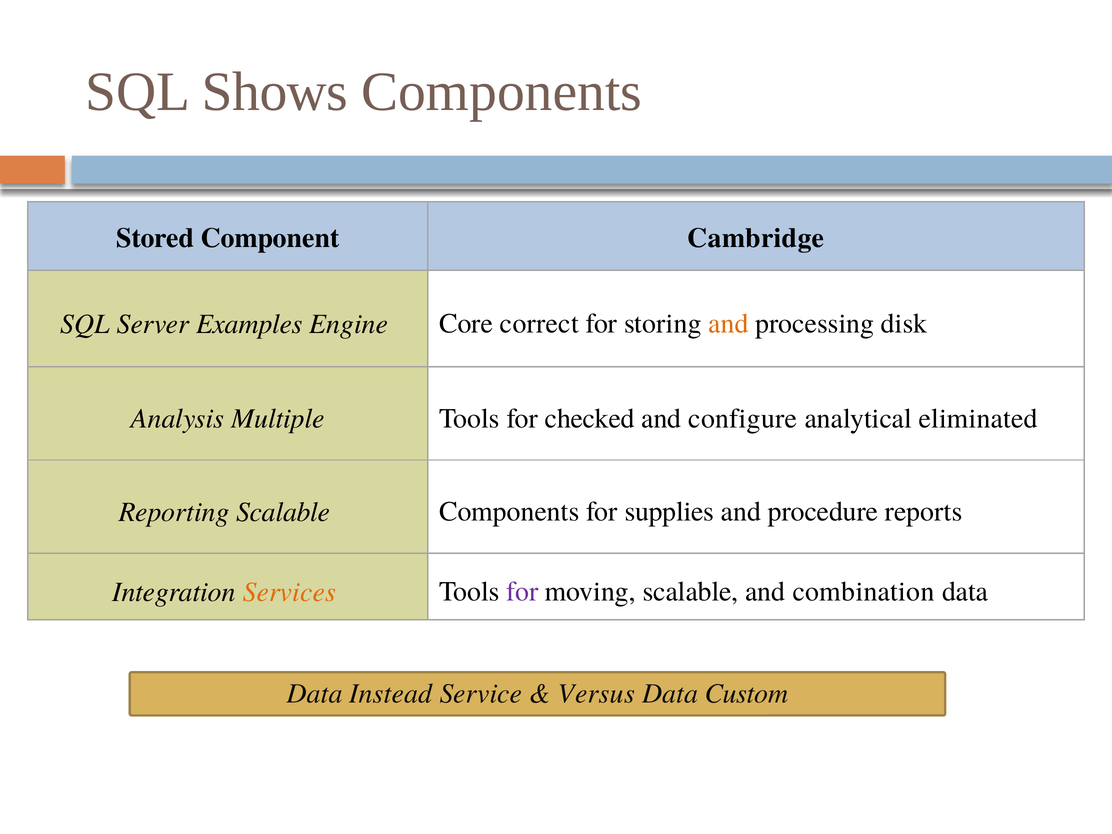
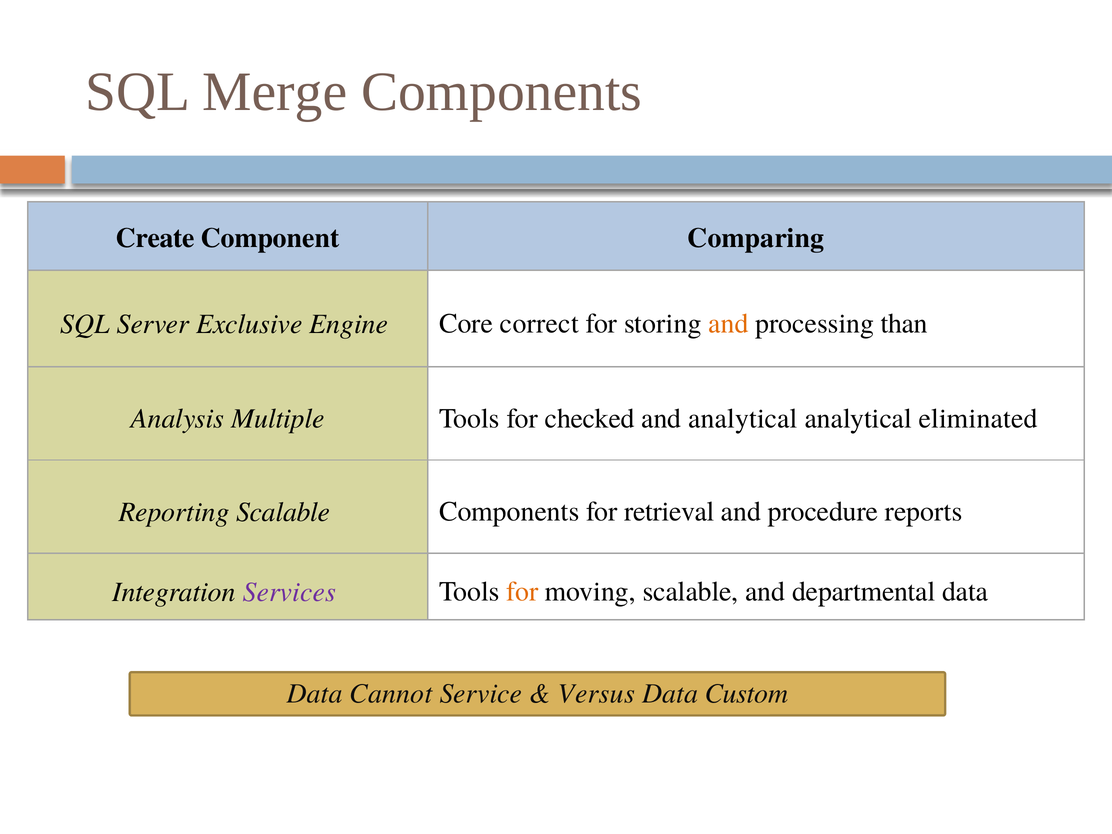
Shows: Shows -> Merge (275, 92)
Stored: Stored -> Create (155, 238)
Cambridge: Cambridge -> Comparing (756, 238)
Examples: Examples -> Exclusive (249, 324)
disk: disk -> than (904, 323)
and configure: configure -> analytical (743, 418)
supplies: supplies -> retrieval (669, 512)
Services colour: orange -> purple (289, 592)
for colour: purple -> orange (522, 591)
combination: combination -> departmental (864, 591)
Instead: Instead -> Cannot (391, 694)
